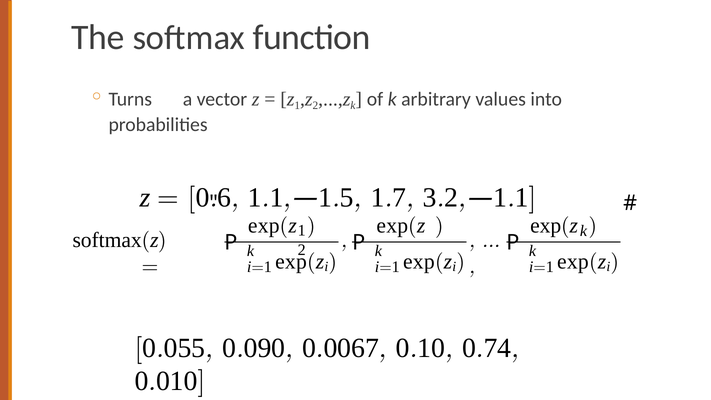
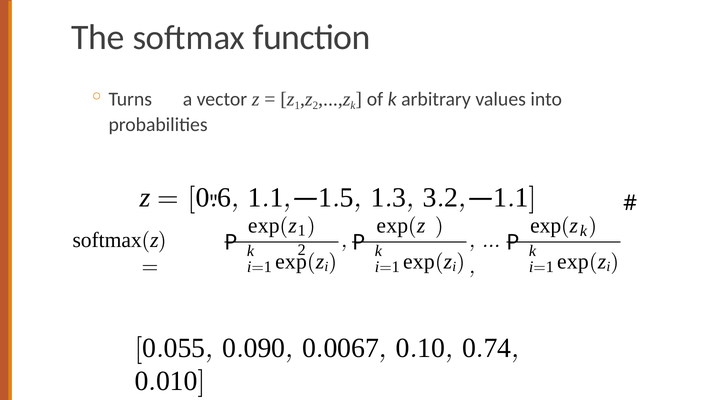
7: 7 -> 3 (399, 198)
